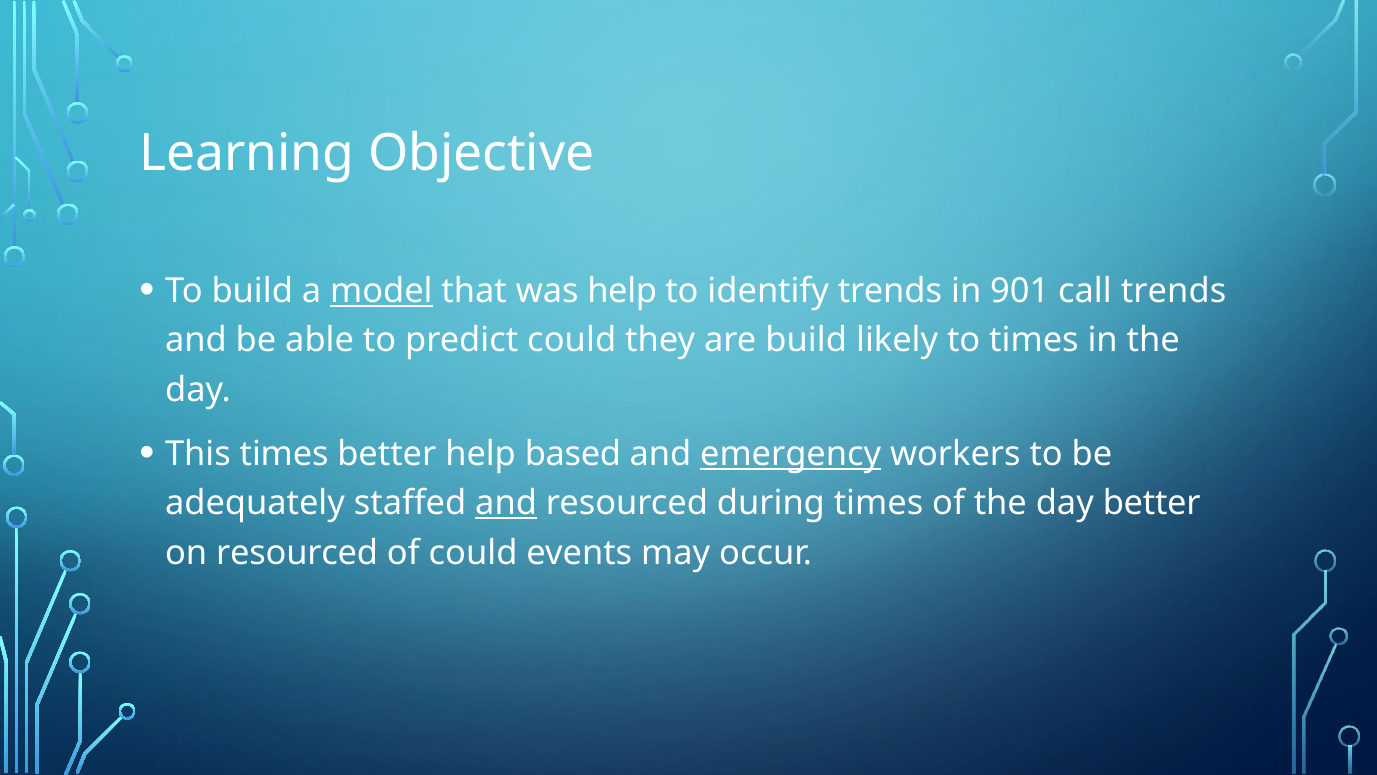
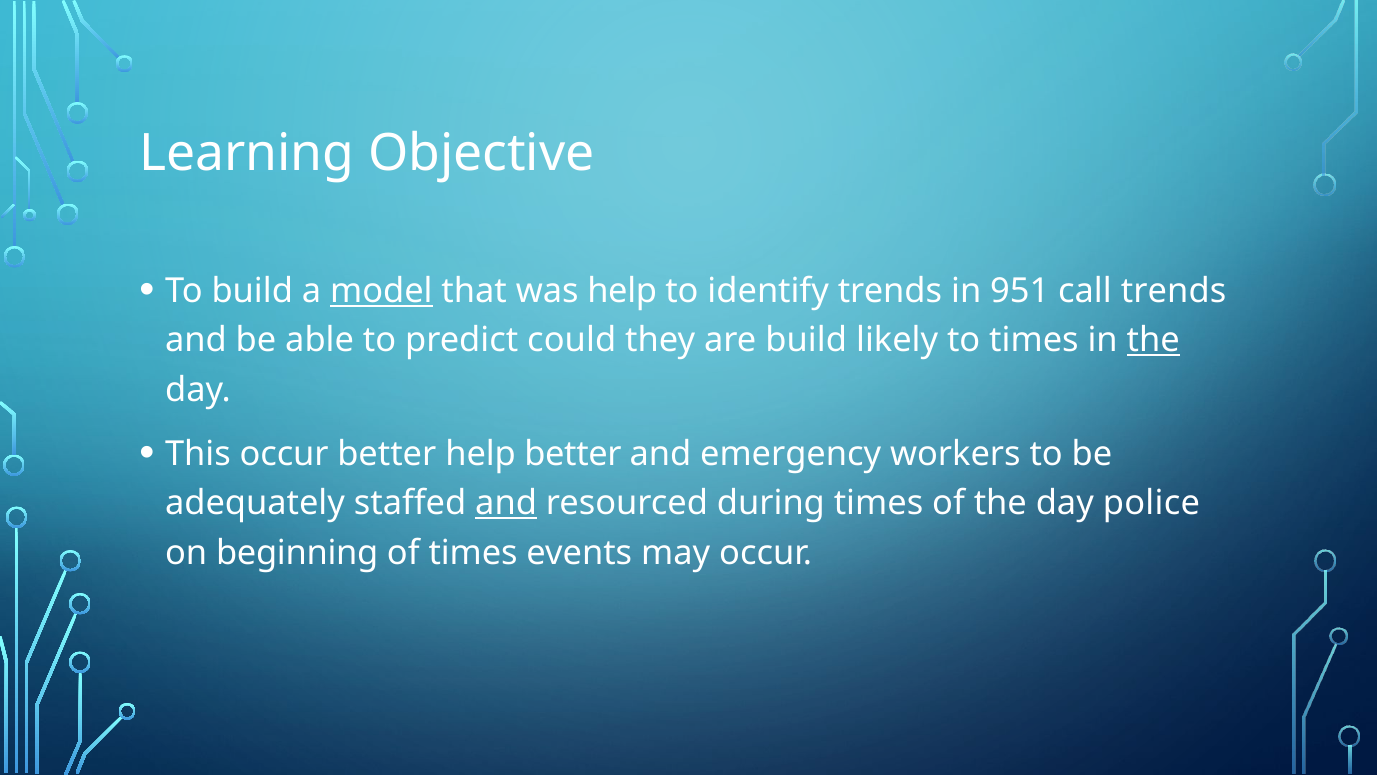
901: 901 -> 951 (1020, 291)
the underline: none -> present (1153, 340)
This times: times -> occur (284, 454)
help based: based -> better (573, 454)
emergency underline: present -> none (791, 454)
day better: better -> police (1151, 503)
on resourced: resourced -> beginning (297, 553)
of could: could -> times (473, 553)
